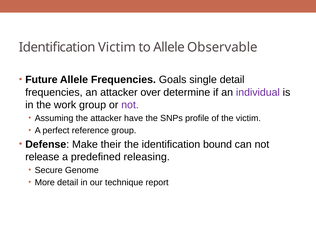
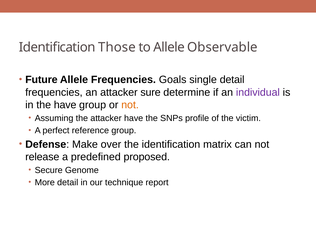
Identification Victim: Victim -> Those (117, 47)
over: over -> sure (151, 92)
the work: work -> have (65, 105)
not colour: purple -> orange (130, 105)
their: their -> over (111, 144)
bound: bound -> matrix (217, 144)
releasing: releasing -> proposed (147, 157)
